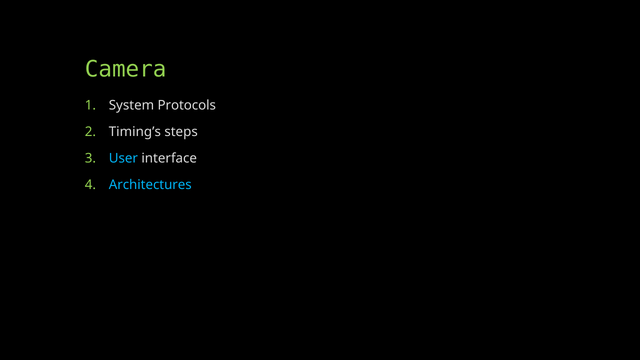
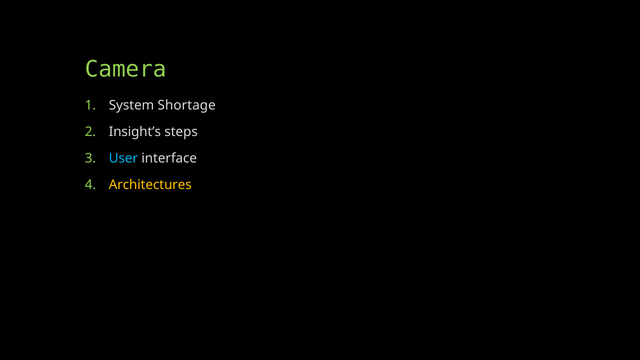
Protocols: Protocols -> Shortage (187, 106)
Timing’s: Timing’s -> Insight’s (135, 132)
Architectures colour: light blue -> yellow (150, 185)
